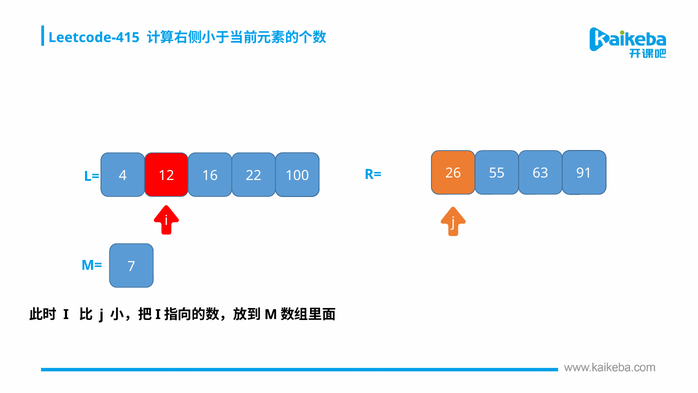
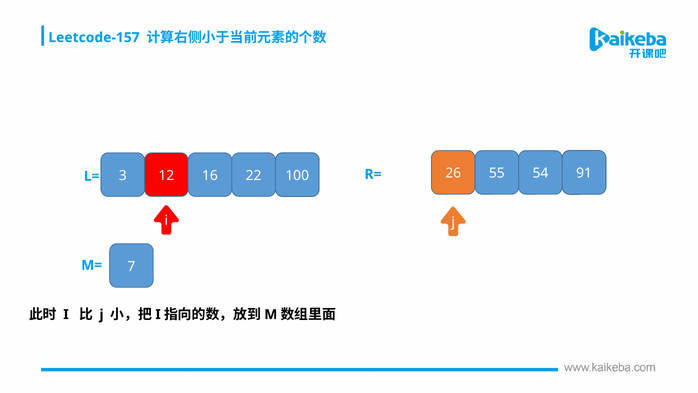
Leetcode-415: Leetcode-415 -> Leetcode-157 (94, 37)
4: 4 -> 3 (123, 175)
63: 63 -> 54 (540, 173)
